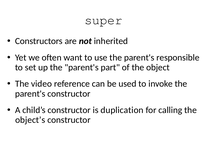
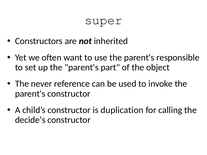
video: video -> never (42, 84)
object’s: object’s -> decide’s (30, 120)
